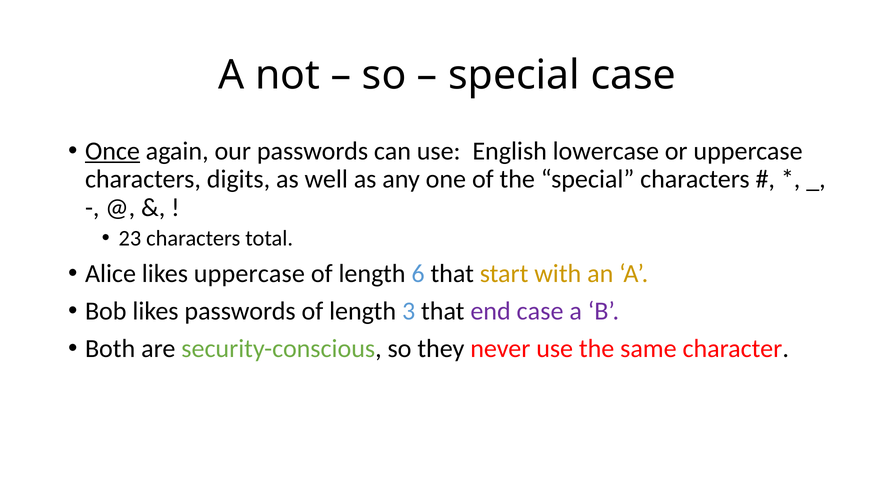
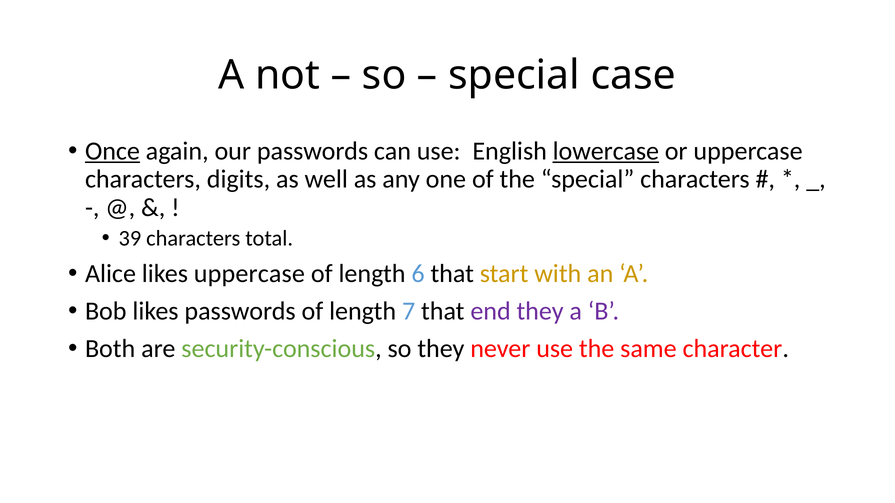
lowercase underline: none -> present (606, 151)
23: 23 -> 39 (130, 239)
3: 3 -> 7 (409, 312)
end case: case -> they (540, 312)
